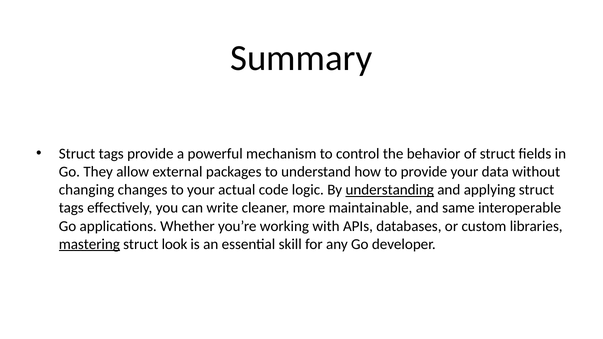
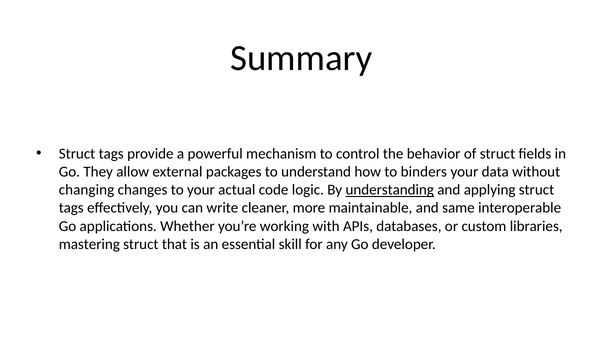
to provide: provide -> binders (424, 172)
mastering underline: present -> none (89, 244)
look: look -> that (174, 244)
